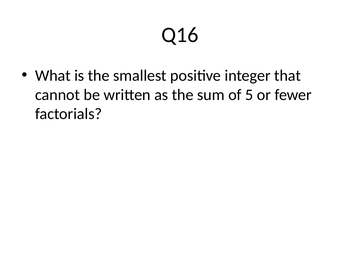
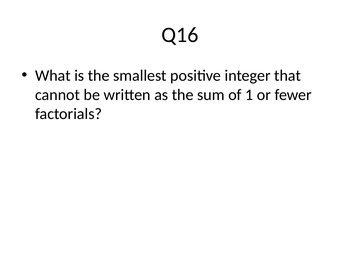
5: 5 -> 1 (249, 95)
